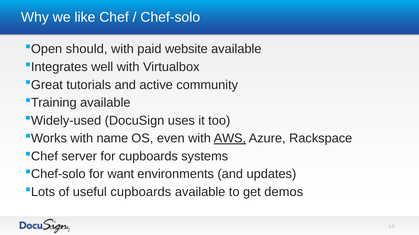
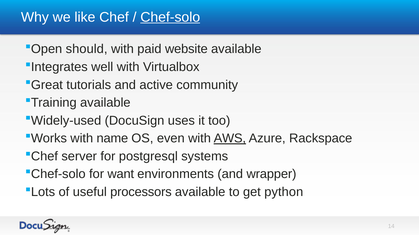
Chef-solo underline: none -> present (170, 17)
for cupboards: cupboards -> postgresql (148, 157)
updates: updates -> wrapper (271, 175)
useful cupboards: cupboards -> processors (141, 193)
demos: demos -> python (284, 193)
